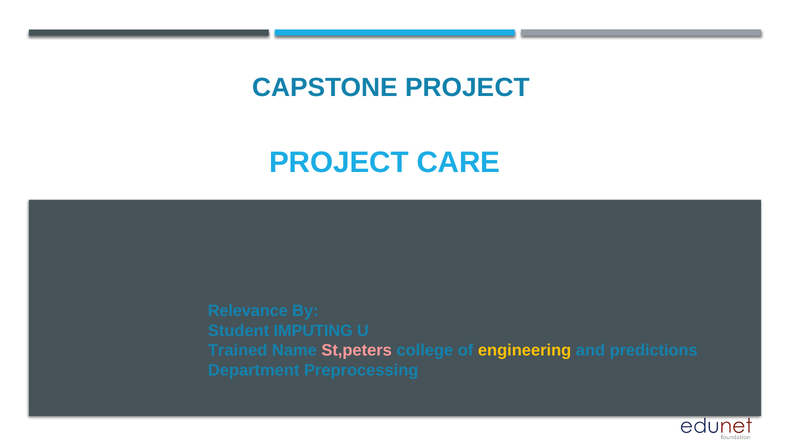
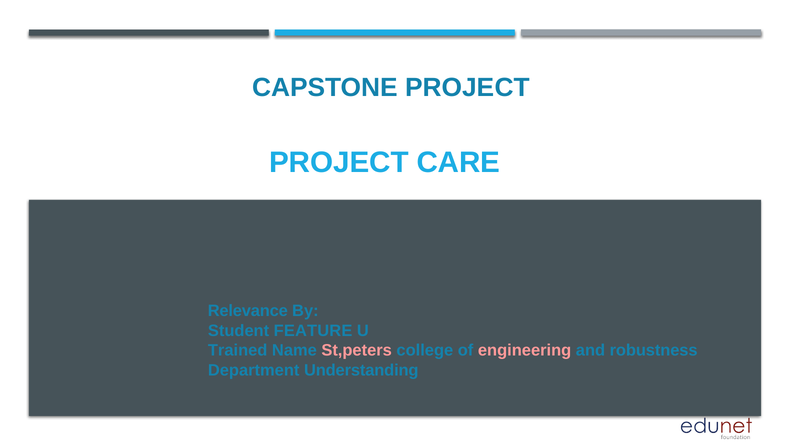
IMPUTING: IMPUTING -> FEATURE (313, 331)
engineering colour: yellow -> pink (525, 351)
predictions: predictions -> robustness (654, 351)
Preprocessing: Preprocessing -> Understanding (361, 370)
